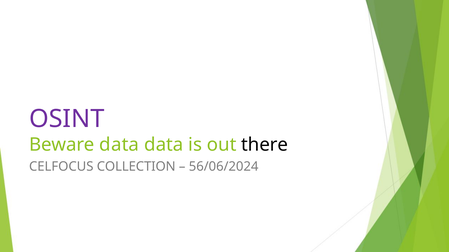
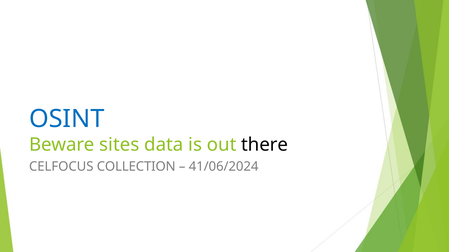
OSINT colour: purple -> blue (67, 119)
Beware data: data -> sites (119, 145)
56/06/2024: 56/06/2024 -> 41/06/2024 (224, 167)
